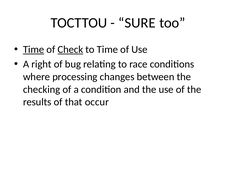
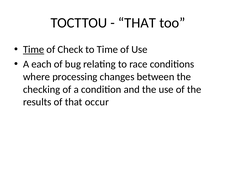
SURE: SURE -> THAT (137, 23)
Check underline: present -> none (70, 50)
right: right -> each (41, 64)
